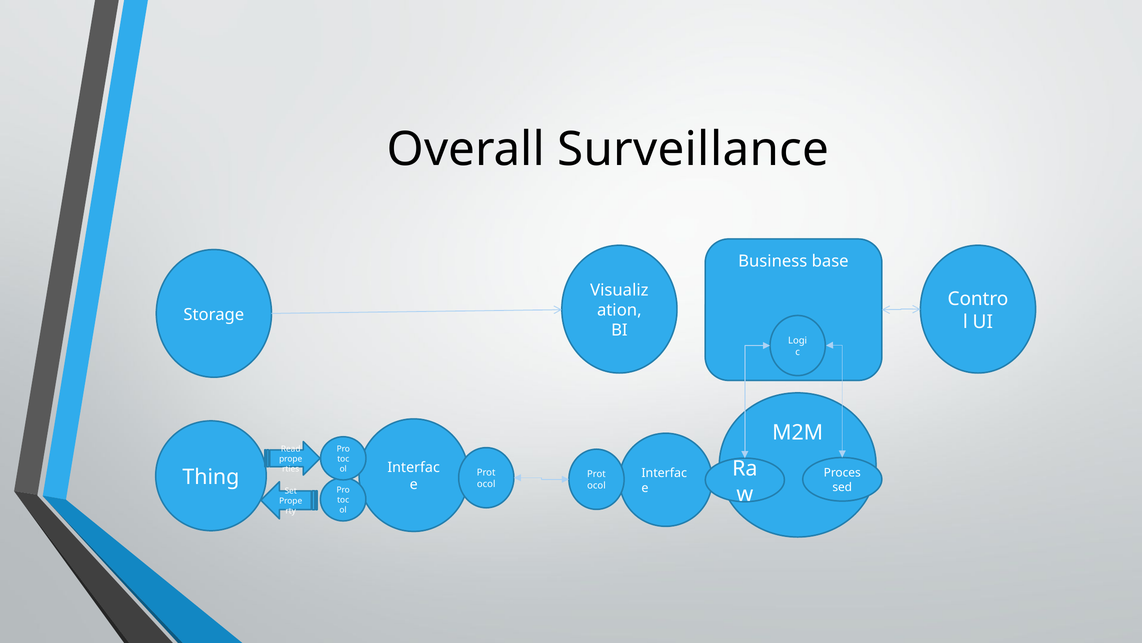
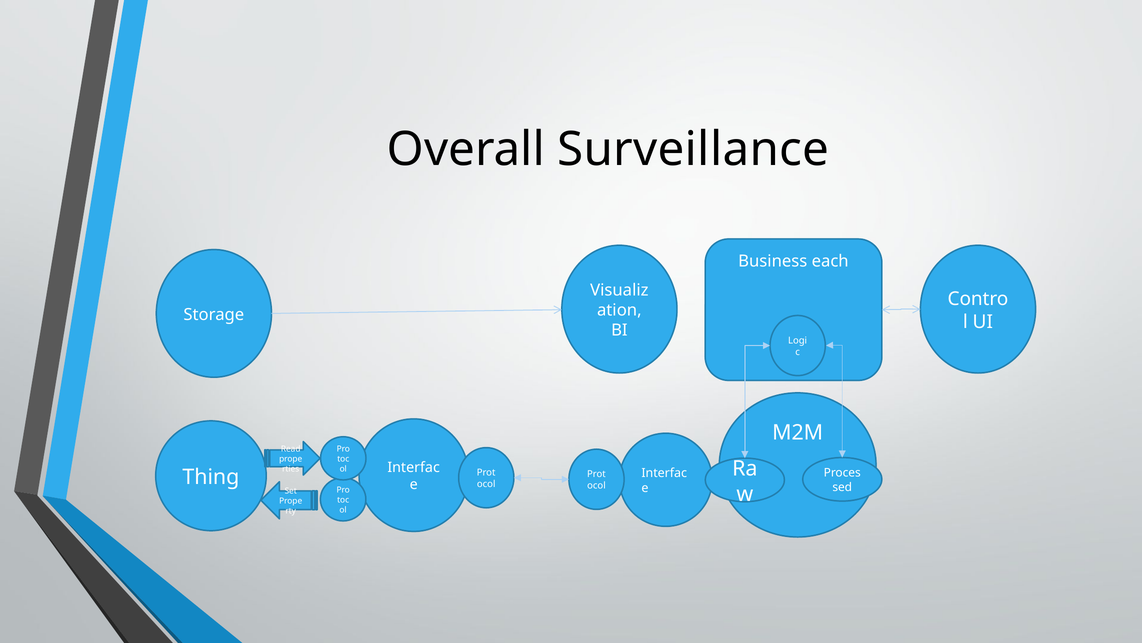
base: base -> each (830, 261)
